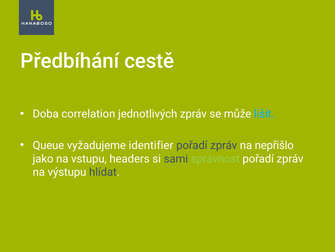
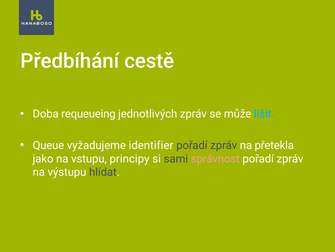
correlation: correlation -> requeueing (88, 114)
nepřišlo: nepřišlo -> přetekla (274, 145)
headers: headers -> principy (130, 158)
správnost colour: light green -> pink (215, 158)
